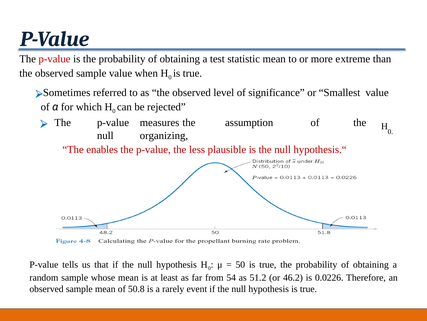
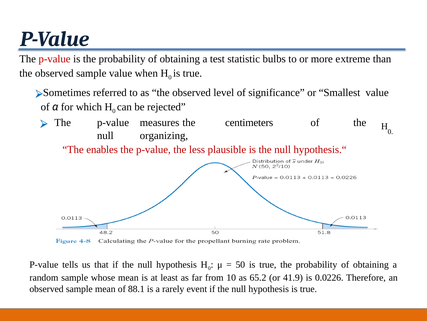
statistic mean: mean -> bulbs (274, 59)
assumption: assumption -> centimeters (249, 122)
54: 54 -> 10 (231, 277)
51.2: 51.2 -> 65.2 (258, 277)
46.2: 46.2 -> 41.9 (293, 277)
50.8: 50.8 -> 88.1 (136, 288)
